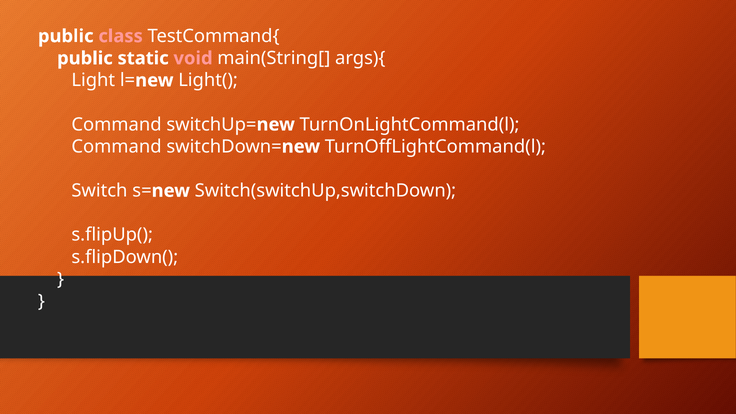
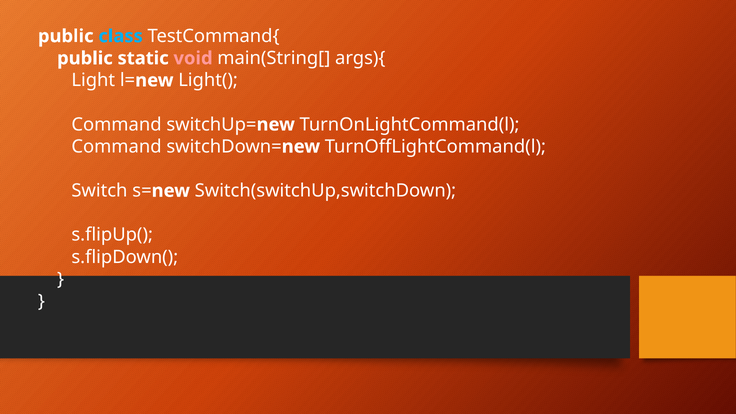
class colour: pink -> light blue (121, 36)
